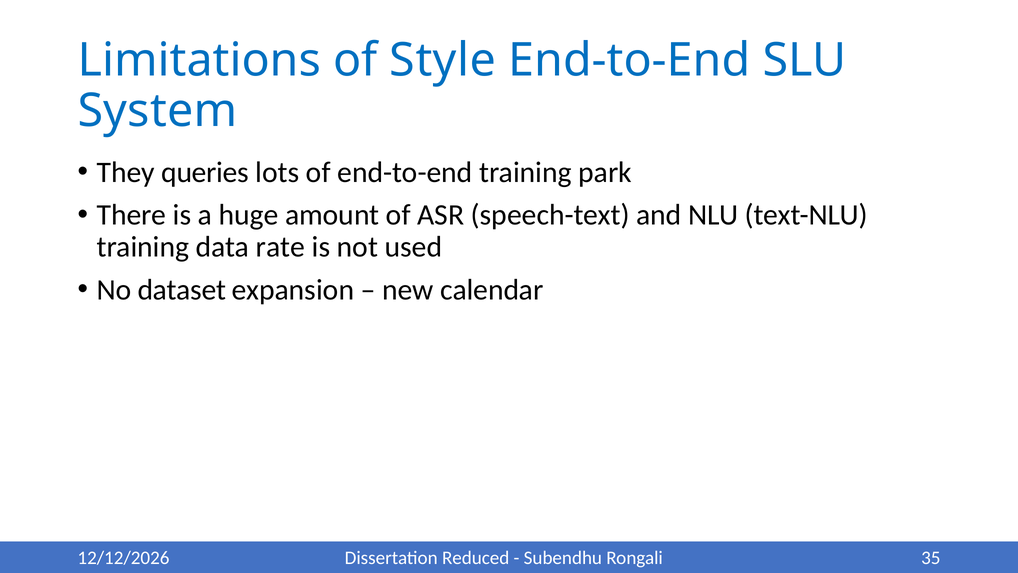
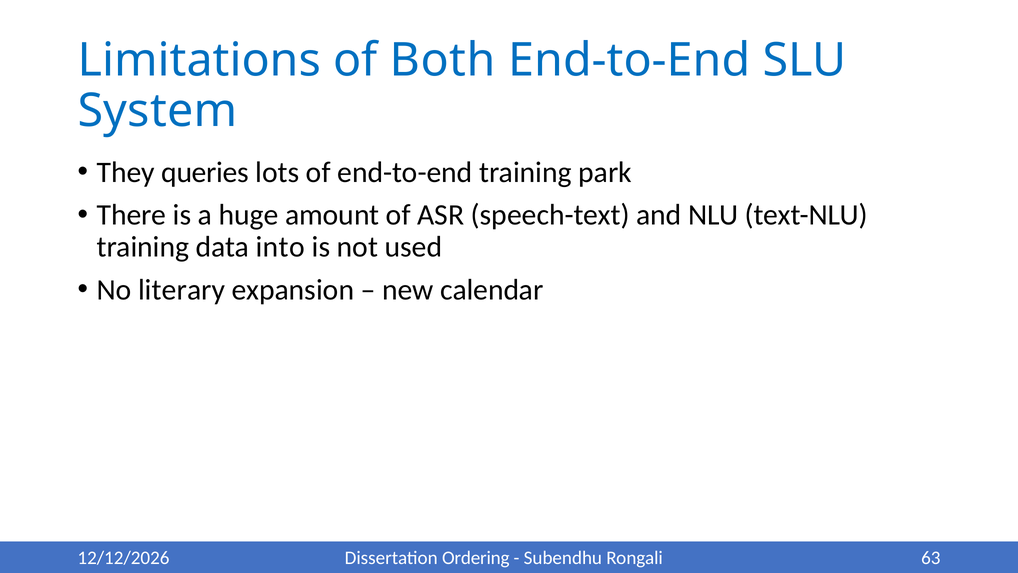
Style: Style -> Both (443, 60)
rate: rate -> into (280, 247)
dataset: dataset -> literary (182, 290)
Reduced: Reduced -> Ordering (476, 558)
35: 35 -> 63 (931, 558)
